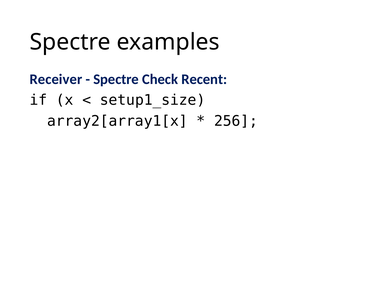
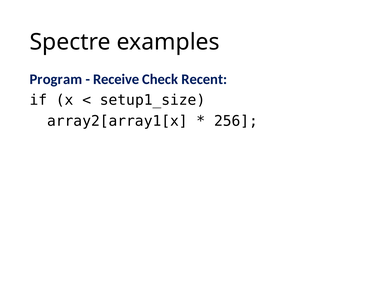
Receiver: Receiver -> Program (56, 79)
Spectre: Spectre -> Receive (116, 79)
